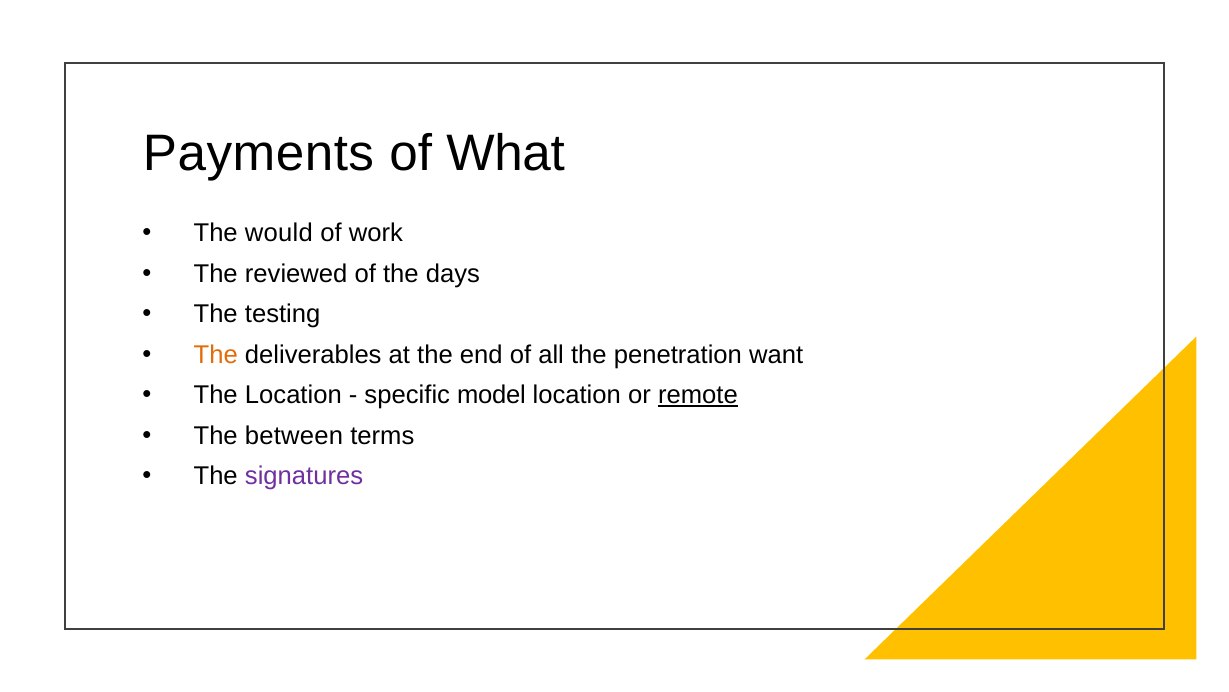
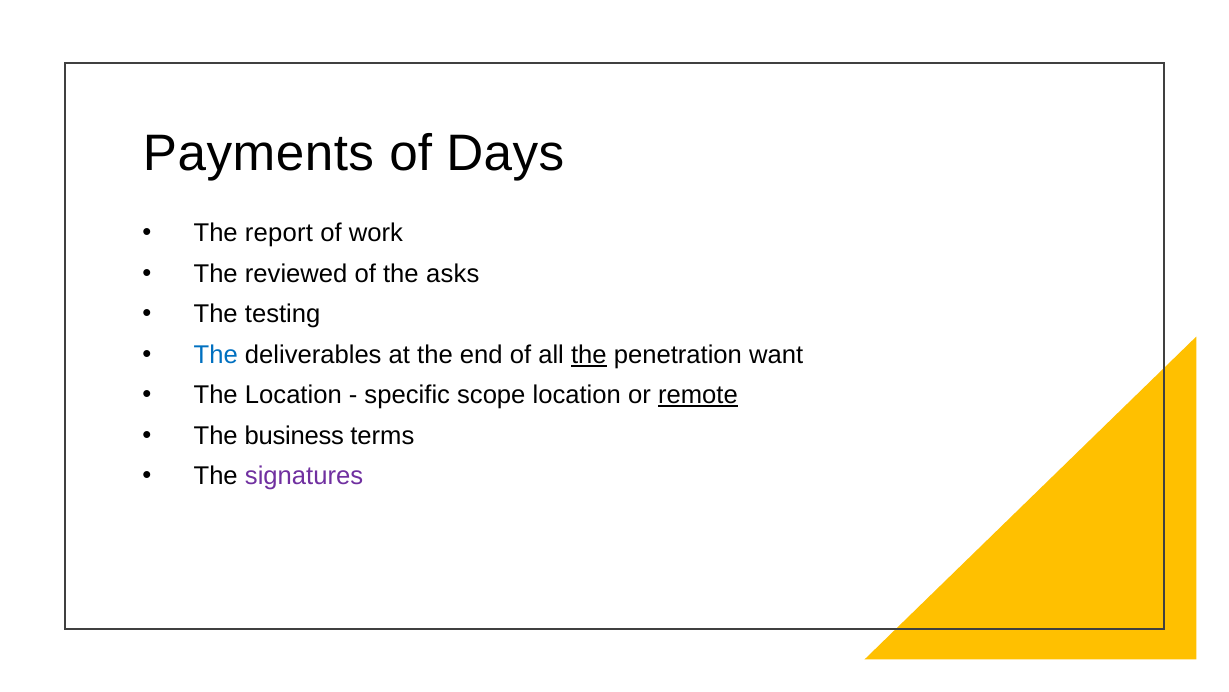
What: What -> Days (505, 153)
would: would -> report (279, 233)
days: days -> asks (453, 273)
The colour: orange -> blue (216, 354)
the underline: none -> present (589, 354)
model: model -> scope (491, 395)
between: between -> business (294, 435)
